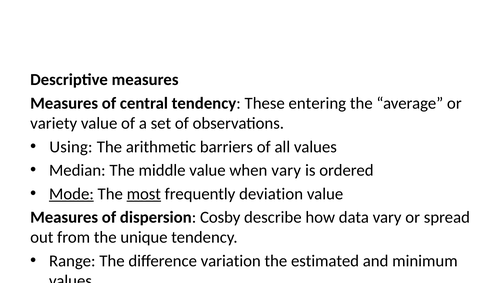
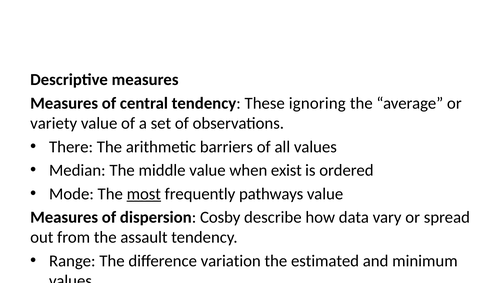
entering: entering -> ignoring (317, 103)
Using: Using -> There (71, 147)
when vary: vary -> exist (286, 170)
Mode underline: present -> none (71, 194)
frequently deviation: deviation -> pathways (271, 194)
unique: unique -> assault (144, 237)
